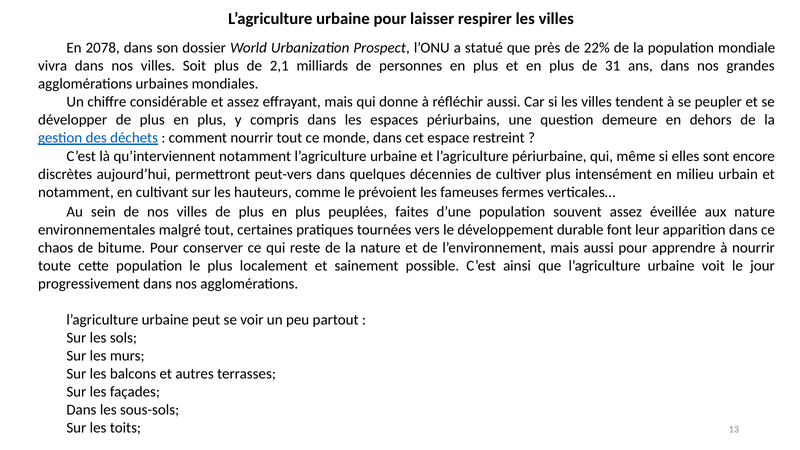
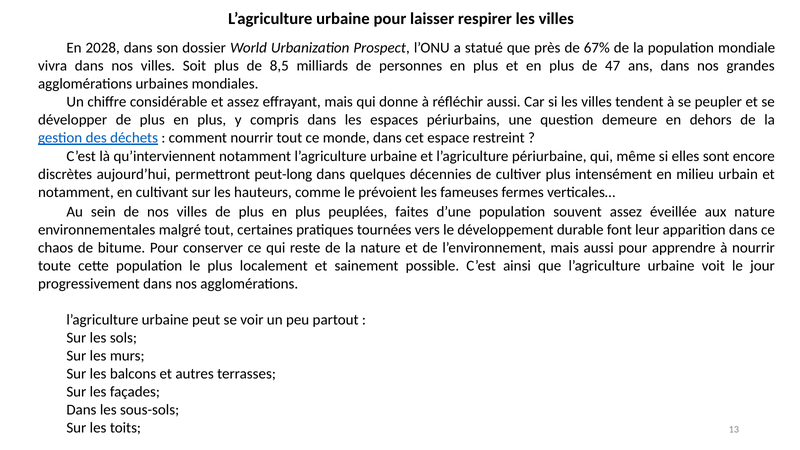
2078: 2078 -> 2028 (103, 48)
22%: 22% -> 67% (597, 48)
2,1: 2,1 -> 8,5 (279, 66)
31: 31 -> 47 (613, 66)
peut-vers: peut-vers -> peut-long (283, 174)
